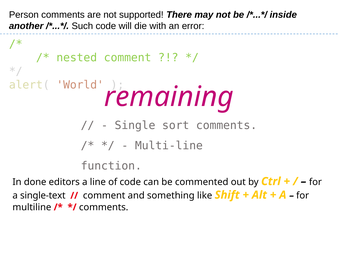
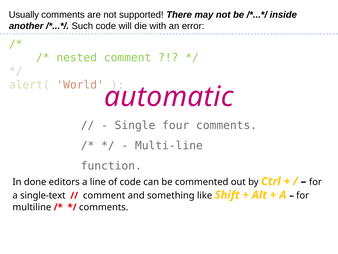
Person: Person -> Usually (24, 15)
remaining: remaining -> automatic (169, 97)
sort: sort -> four (176, 125)
